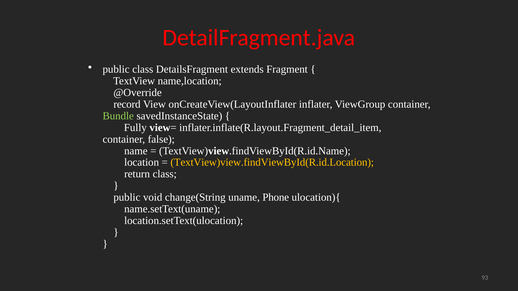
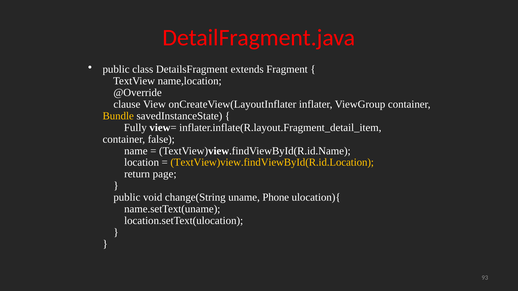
record: record -> clause (127, 104)
Bundle colour: light green -> yellow (118, 116)
return class: class -> page (165, 174)
